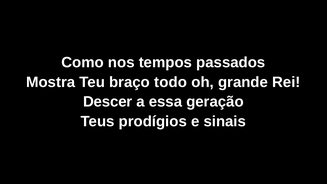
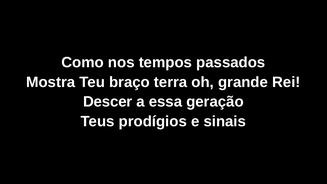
todo: todo -> terra (171, 82)
